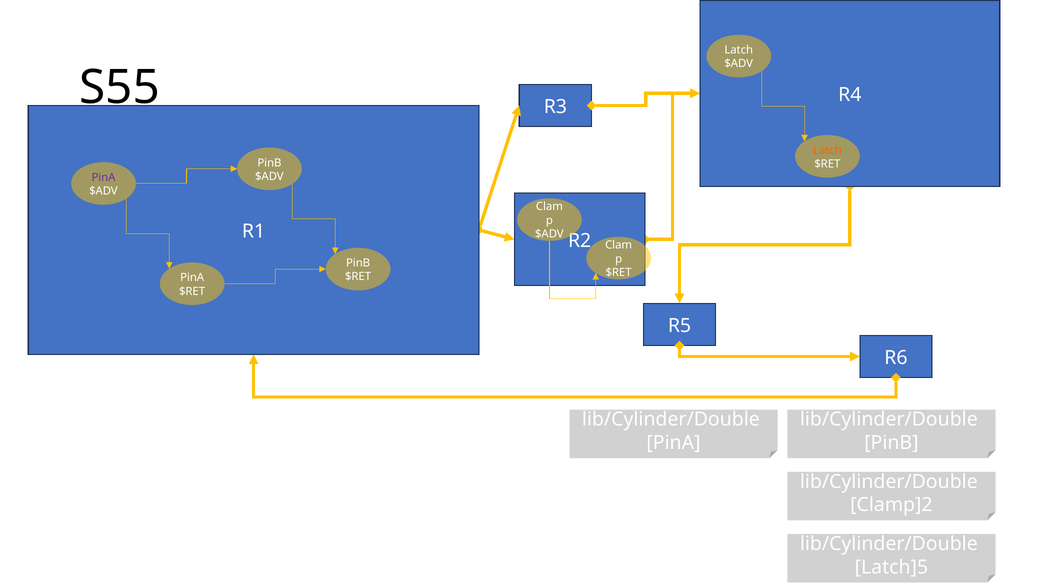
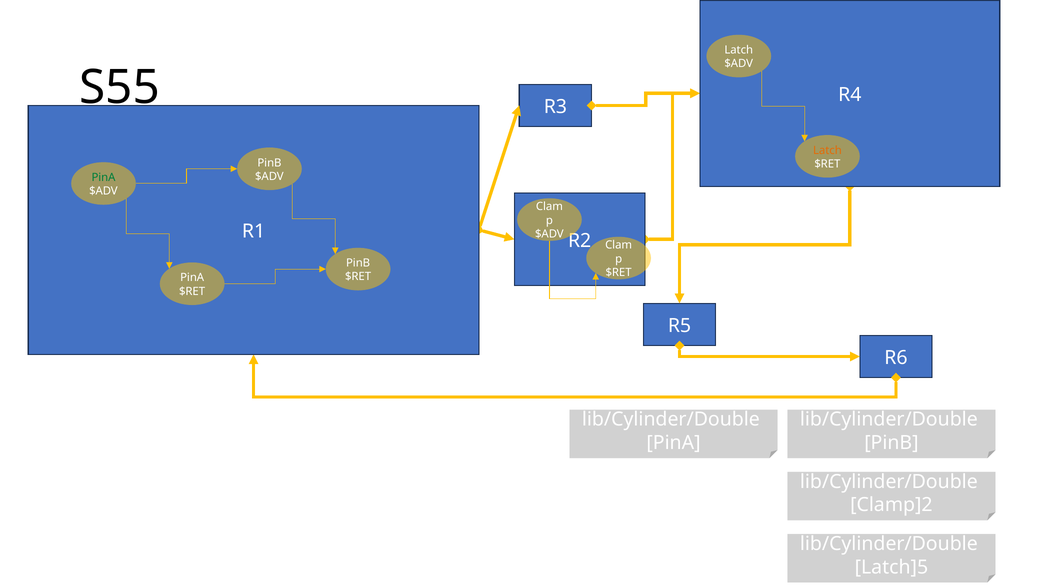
PinA colour: purple -> green (103, 177)
